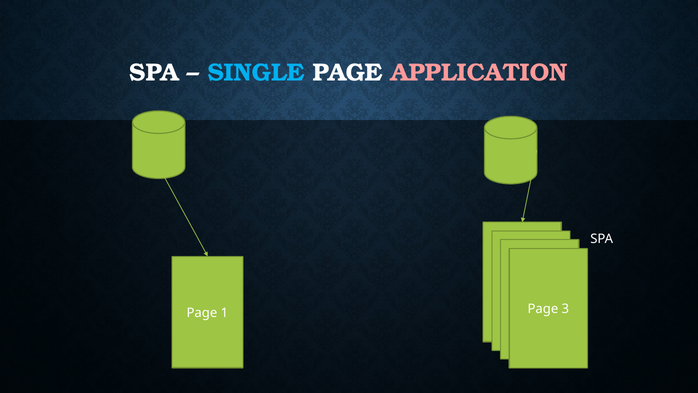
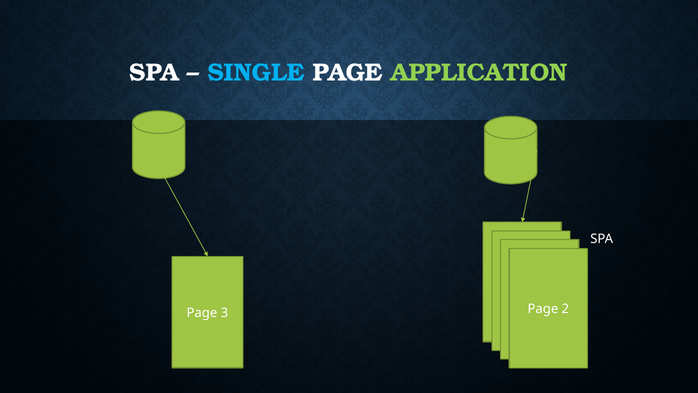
APPLICATION colour: pink -> light green (479, 73)
3: 3 -> 2 (565, 309)
1: 1 -> 3 (224, 313)
